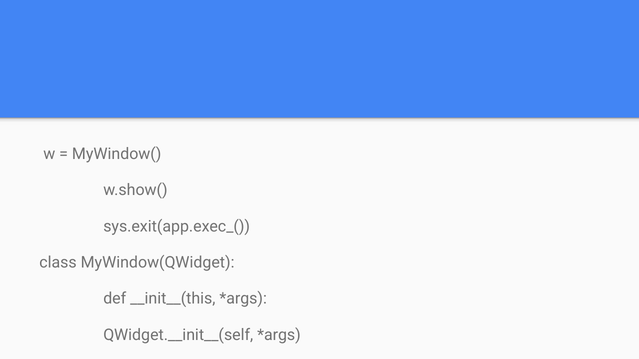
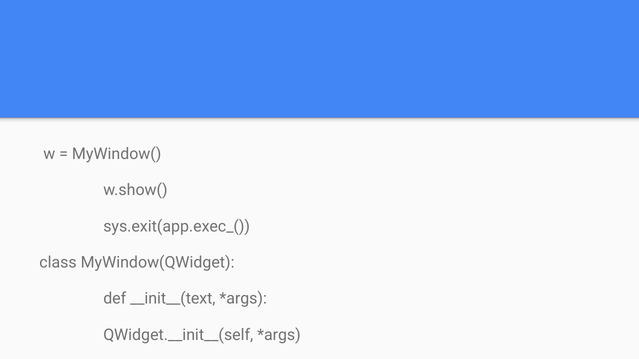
__init__(this: __init__(this -> __init__(text (173, 299)
